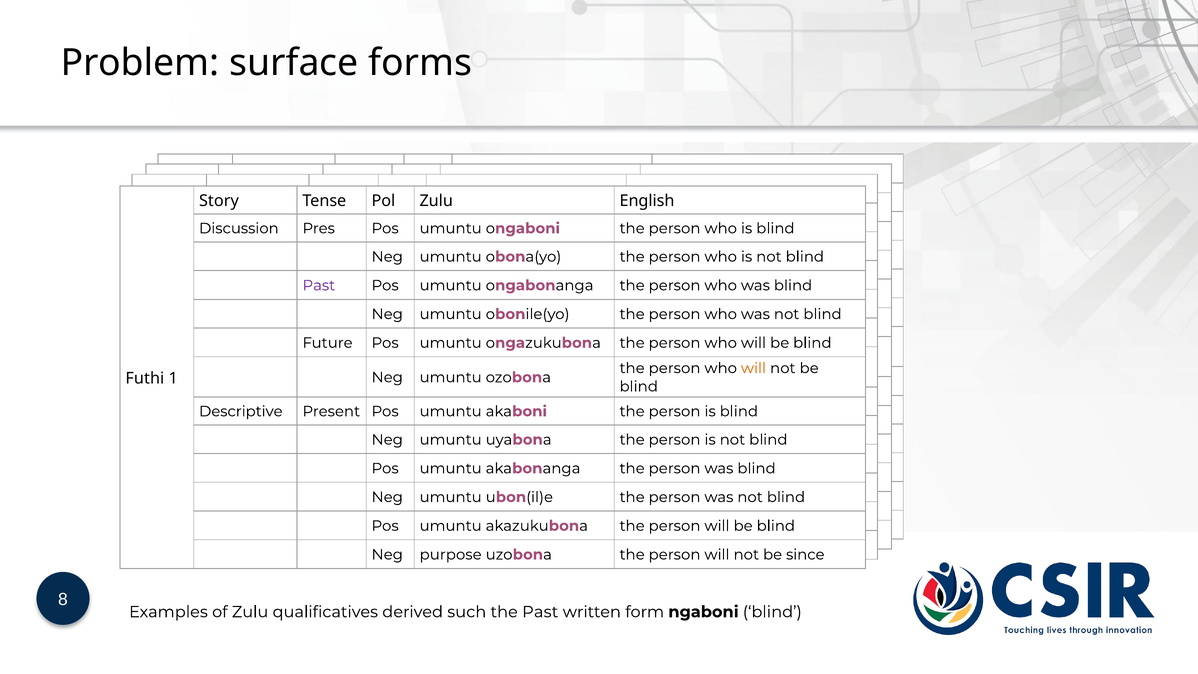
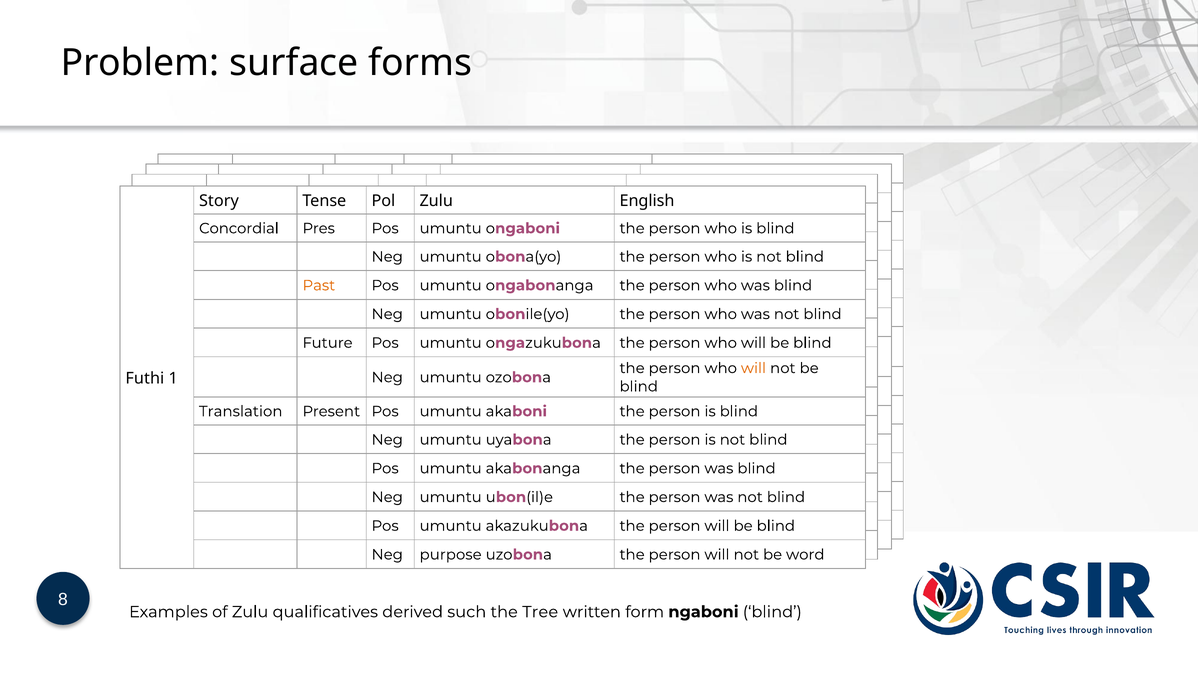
Discussion: Discussion -> Concordial (239, 228)
Past colour: purple -> orange (319, 285)
Descriptive: Descriptive -> Translation (241, 411)
since: since -> word (805, 554)
the Past: Past -> Tree (540, 612)
